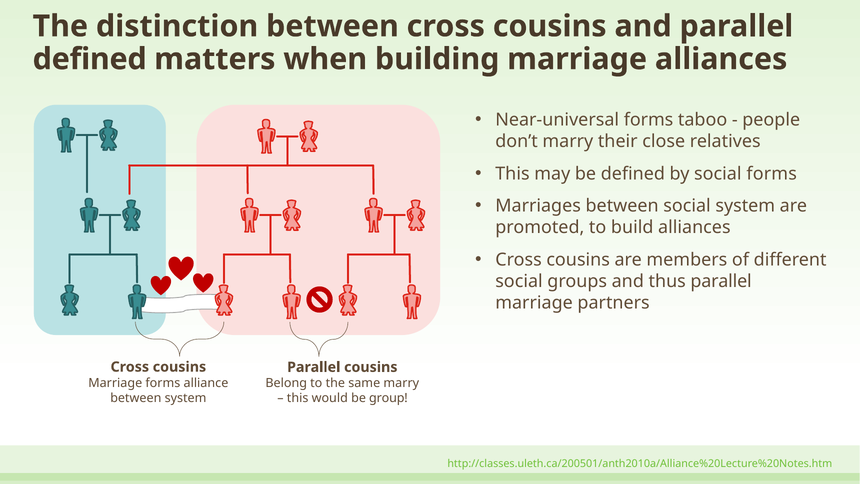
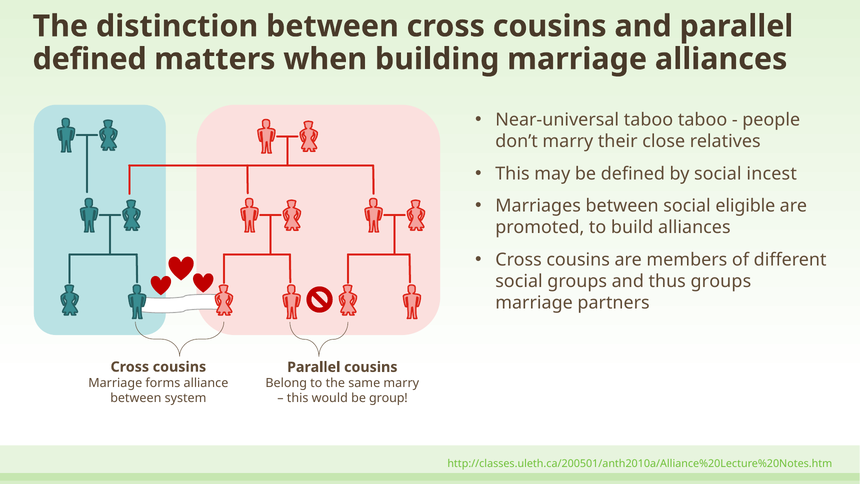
Near-universal forms: forms -> taboo (648, 120)
social forms: forms -> incest (772, 174)
social system: system -> eligible (745, 206)
thus parallel: parallel -> groups (721, 281)
